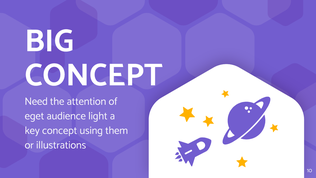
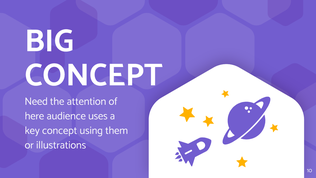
eget: eget -> here (34, 116)
light: light -> uses (98, 116)
